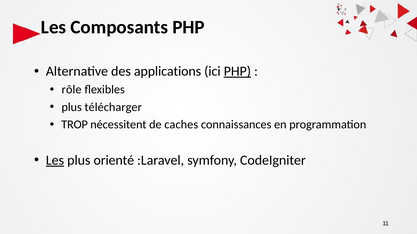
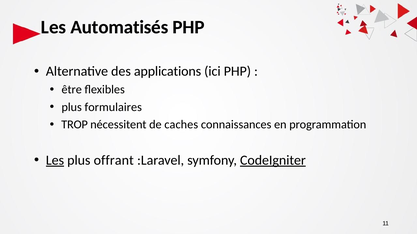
Composants: Composants -> Automatisés (119, 27)
PHP underline: present -> none (237, 71)
rôle: rôle -> être (72, 90)
télécharger: télécharger -> formulaires (113, 107)
orienté: orienté -> offrant (114, 161)
CodeIgniter underline: none -> present (273, 161)
